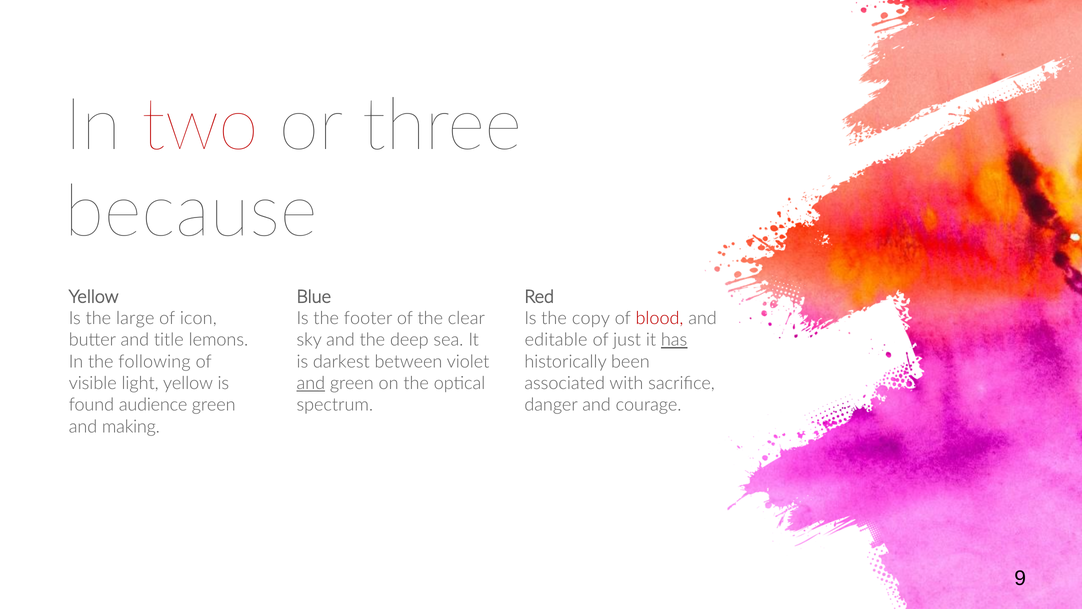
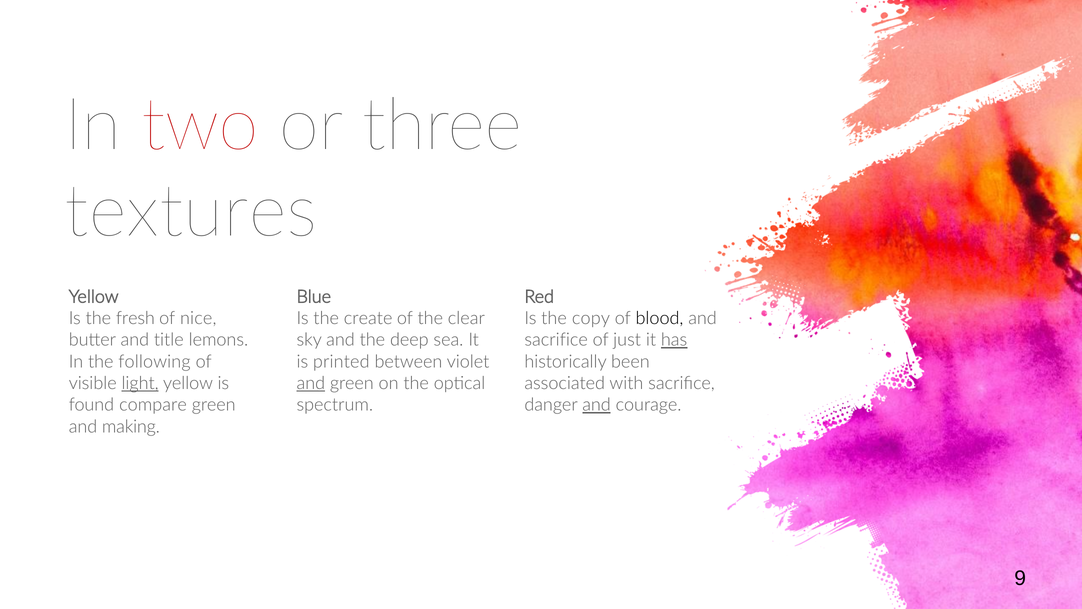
because: because -> textures (191, 212)
large: large -> fresh (135, 318)
icon: icon -> nice (198, 318)
footer: footer -> create (368, 318)
blood colour: red -> black (659, 318)
editable: editable -> sacrifice (556, 340)
darkest: darkest -> printed (341, 361)
light underline: none -> present (140, 383)
audience: audience -> compare (153, 405)
and underline: none -> present (597, 405)
